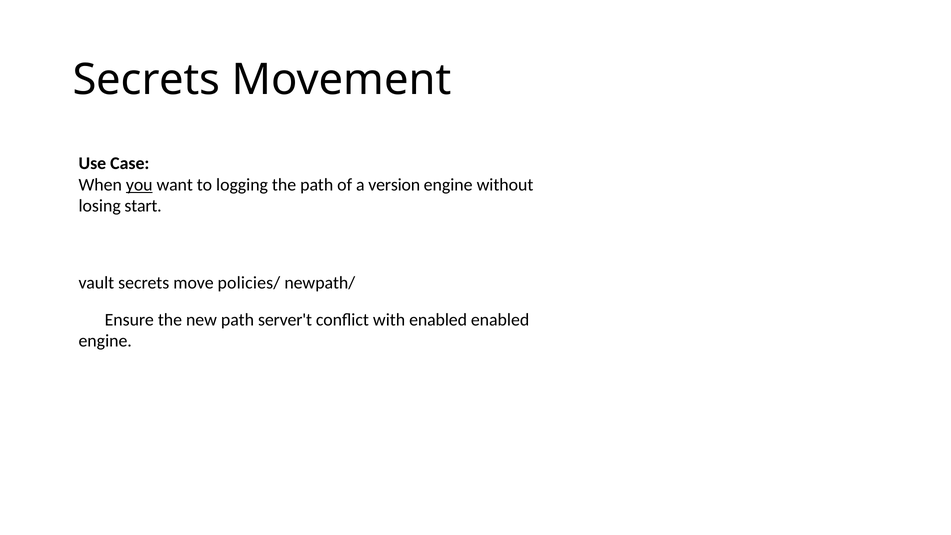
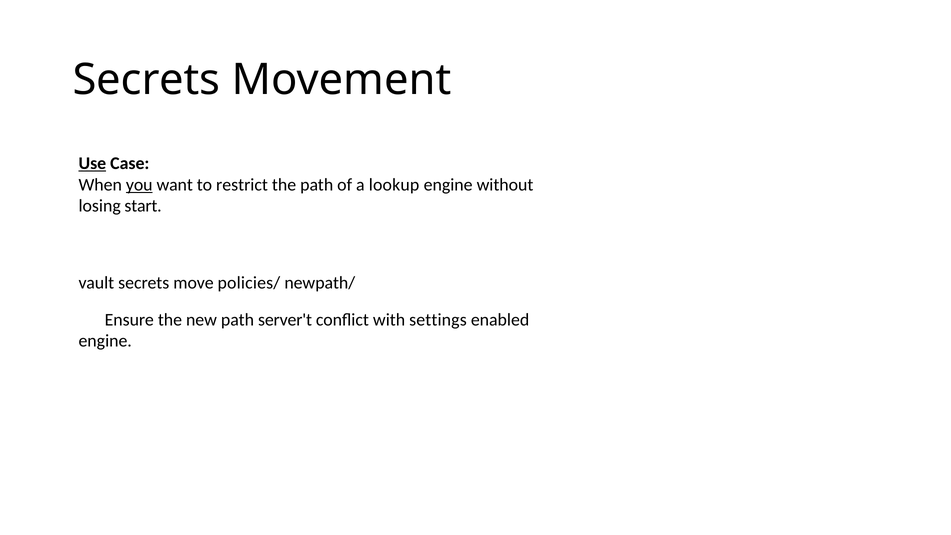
Use underline: none -> present (92, 163)
logging: logging -> restrict (242, 185)
version: version -> lookup (394, 185)
with enabled: enabled -> settings (438, 320)
